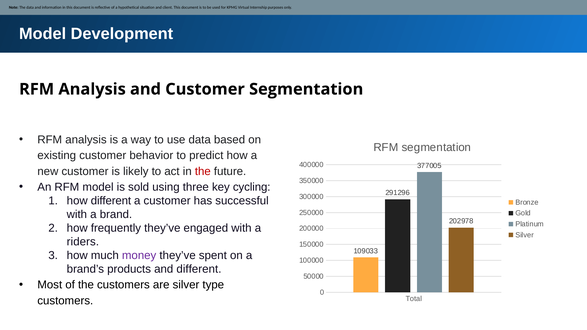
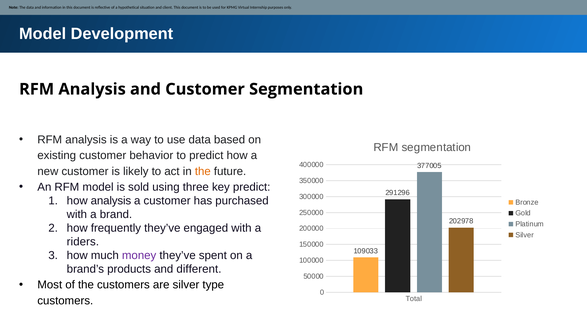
the colour: red -> orange (203, 171)
key cycling: cycling -> predict (252, 187)
how different: different -> analysis (111, 201)
successful: successful -> purchased (242, 201)
